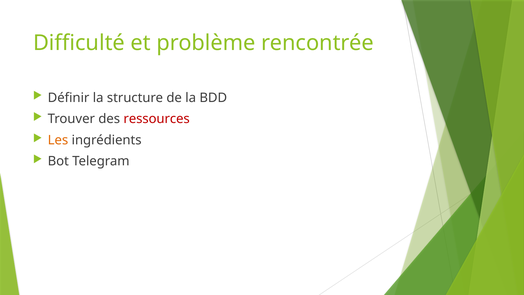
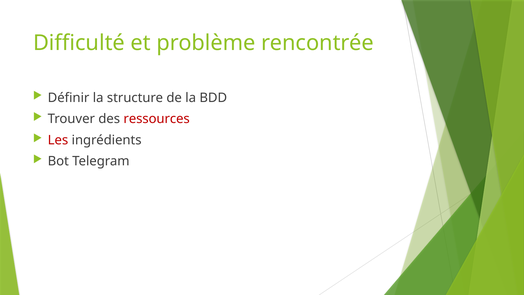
Les colour: orange -> red (58, 140)
